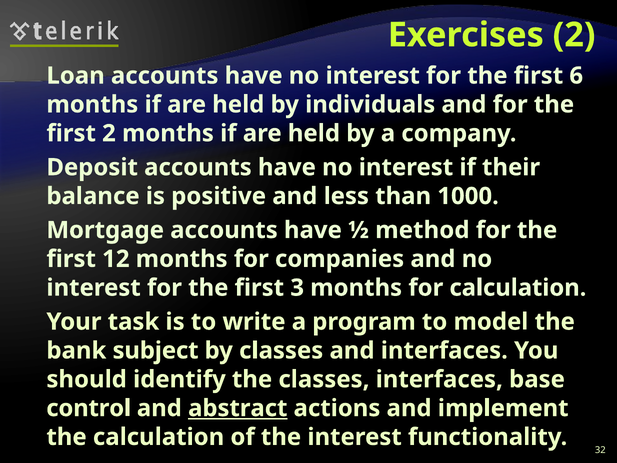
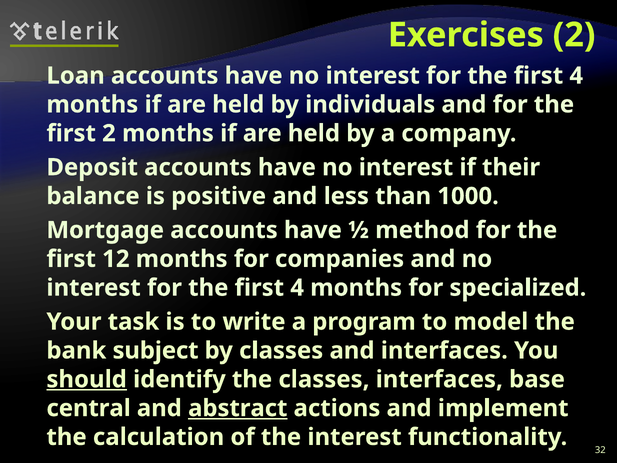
6: 6 -> 4 (576, 76)
3: 3 -> 4 (297, 288)
for calculation: calculation -> specialized (518, 288)
should underline: none -> present (87, 379)
control: control -> central (89, 408)
